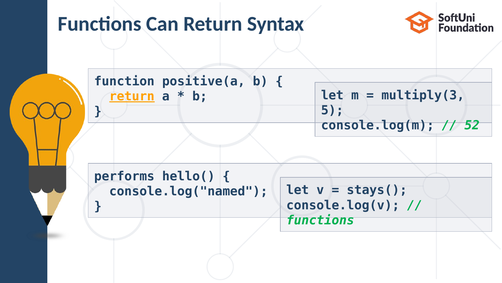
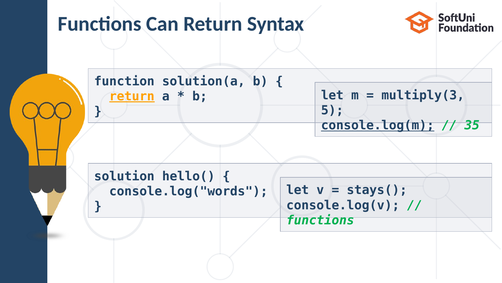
positive(a: positive(a -> solution(a (204, 81)
console.log(m underline: none -> present (378, 125)
52: 52 -> 35 (472, 125)
performs: performs -> solution (124, 176)
console.log("named: console.log("named -> console.log("words (189, 191)
